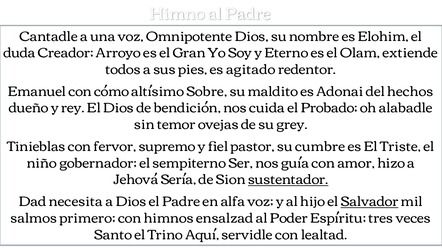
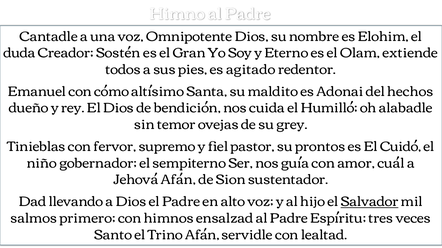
Arroyo: Arroyo -> Sostén (118, 53)
Sobre: Sobre -> Santa (207, 92)
Probado: Probado -> Humilló (329, 108)
cumbre: cumbre -> prontos (320, 147)
Triste: Triste -> Cuidó (401, 147)
hizo: hizo -> cuál (391, 164)
Jehová Sería: Sería -> Afán (178, 180)
sustentador underline: present -> none (288, 180)
necesita: necesita -> llevando (76, 202)
alfa: alfa -> alto (233, 202)
ensalzad al Poder: Poder -> Padre (289, 219)
Trino Aquí: Aquí -> Afán (202, 235)
